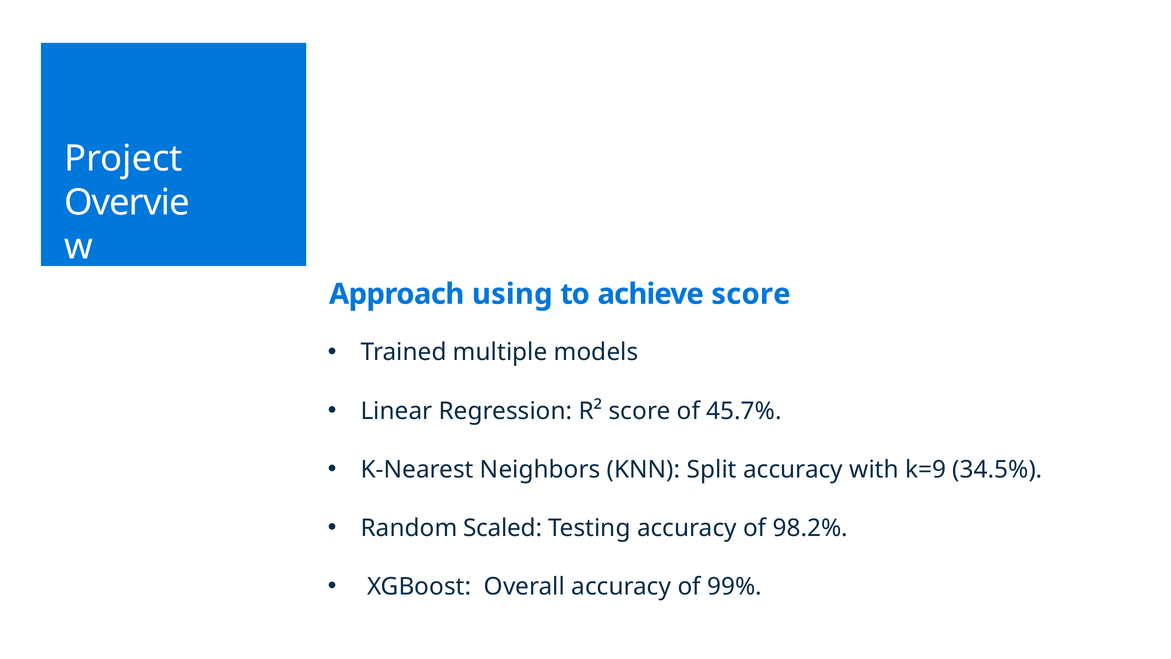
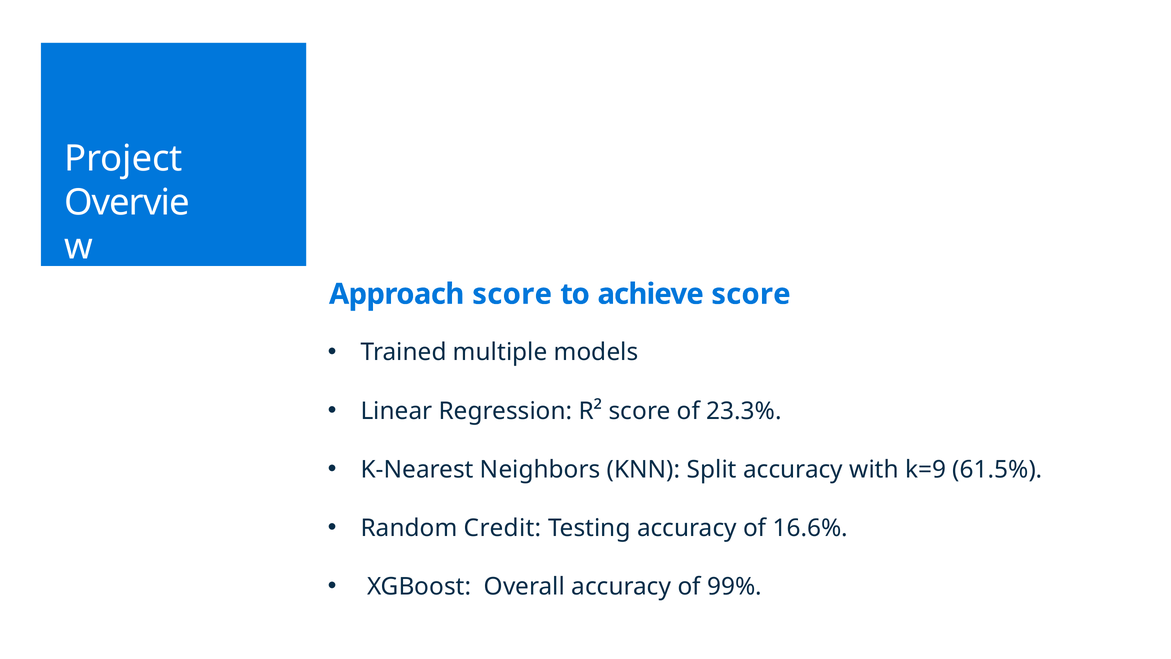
Approach using: using -> score (512, 294)
45.7%: 45.7% -> 23.3% (744, 411)
34.5%: 34.5% -> 61.5% (997, 469)
Scaled: Scaled -> Credit (503, 528)
98.2%: 98.2% -> 16.6% (810, 528)
